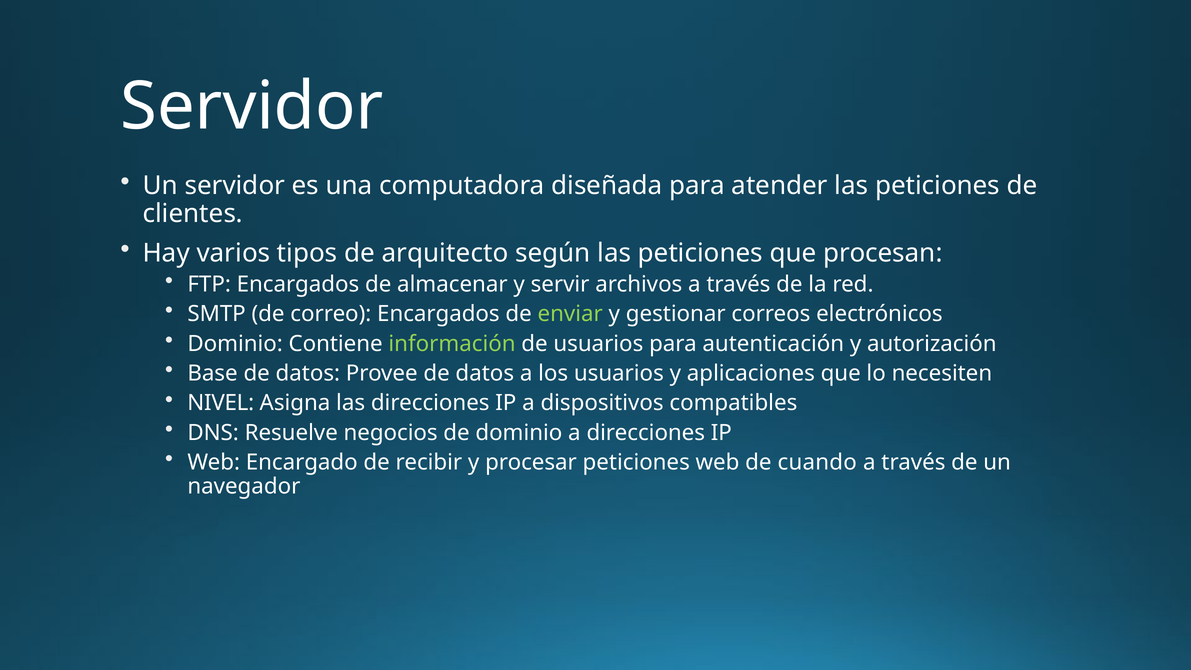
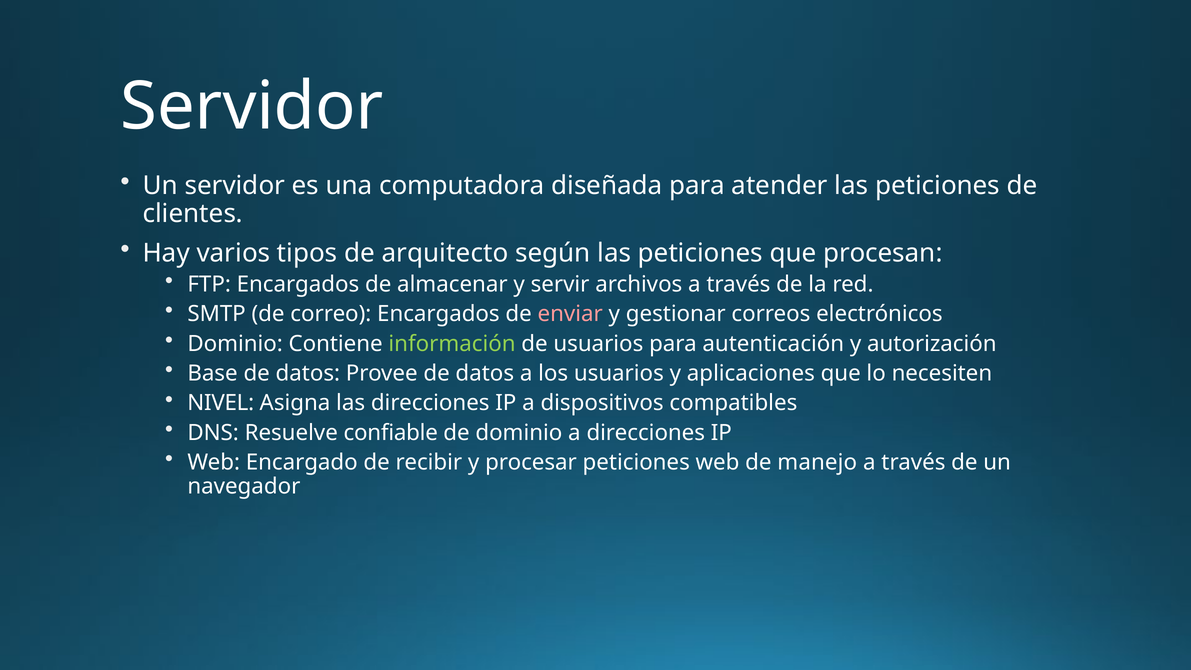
enviar colour: light green -> pink (570, 314)
negocios: negocios -> confiable (391, 433)
cuando: cuando -> manejo (817, 462)
